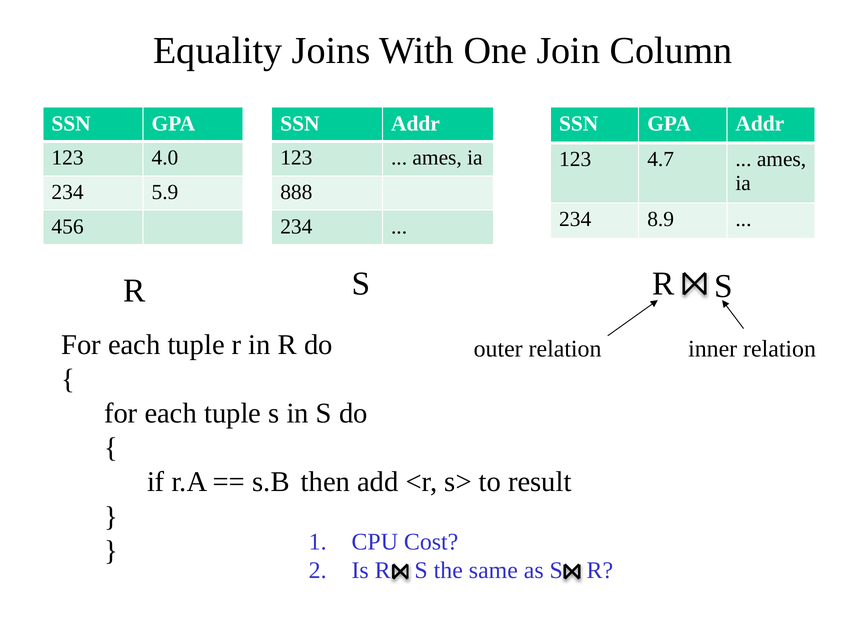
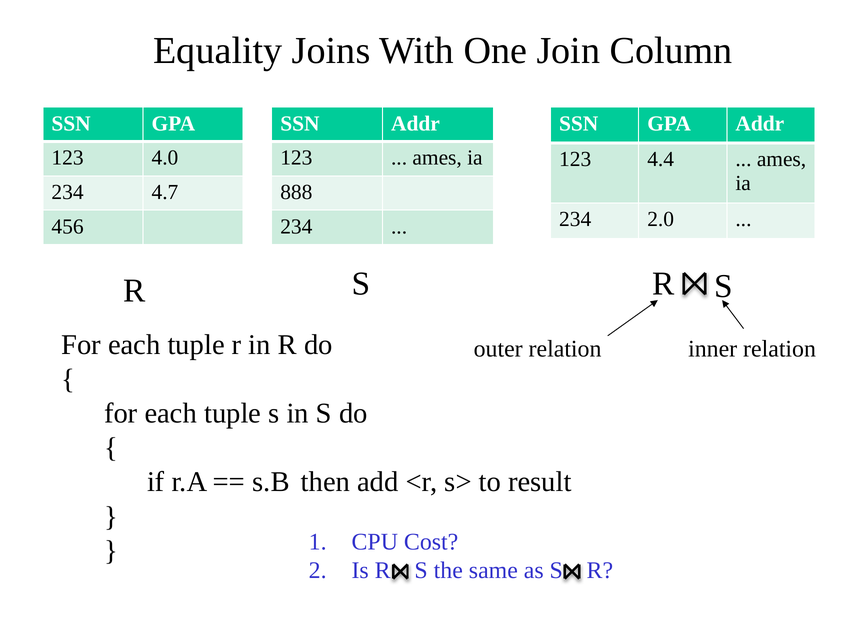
4.7: 4.7 -> 4.4 (661, 159)
5.9: 5.9 -> 4.7 (165, 192)
8.9: 8.9 -> 2.0 (661, 219)
